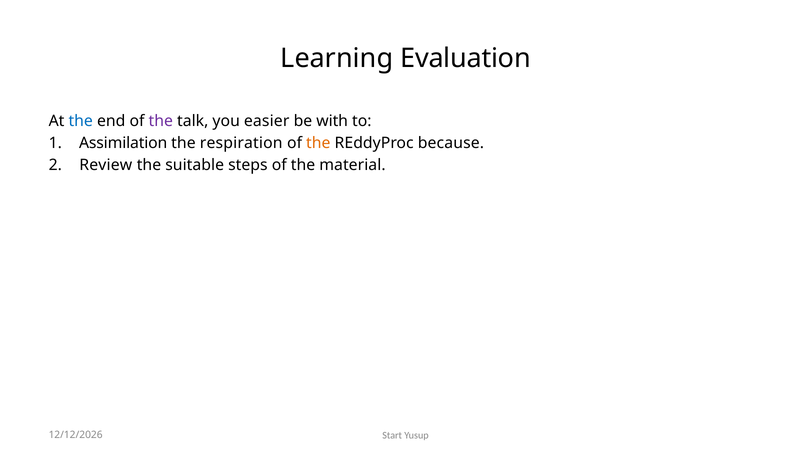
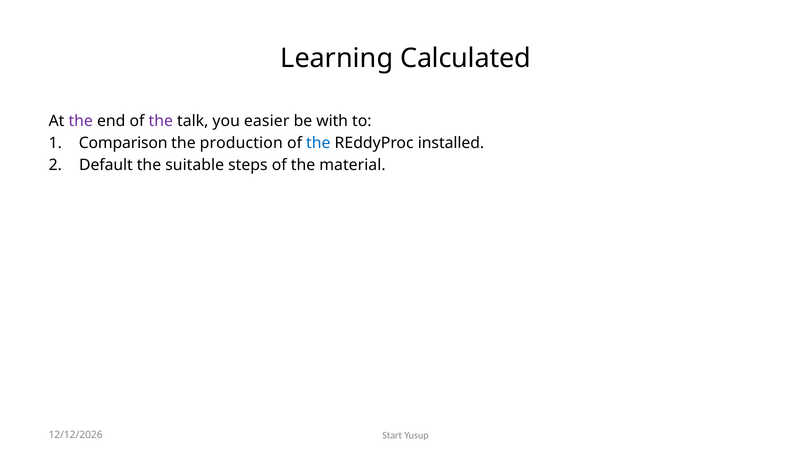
Evaluation: Evaluation -> Calculated (466, 58)
the colour: blue -> purple (81, 121)
Assimilation: Assimilation -> Comparison (123, 143)
respiration: respiration -> production (241, 143)
the colour: orange -> blue (318, 143)
because: because -> installed (451, 143)
Review: Review -> Default (106, 165)
